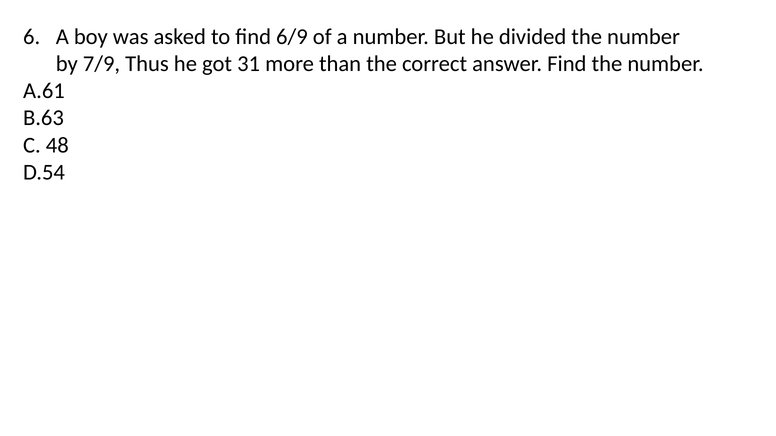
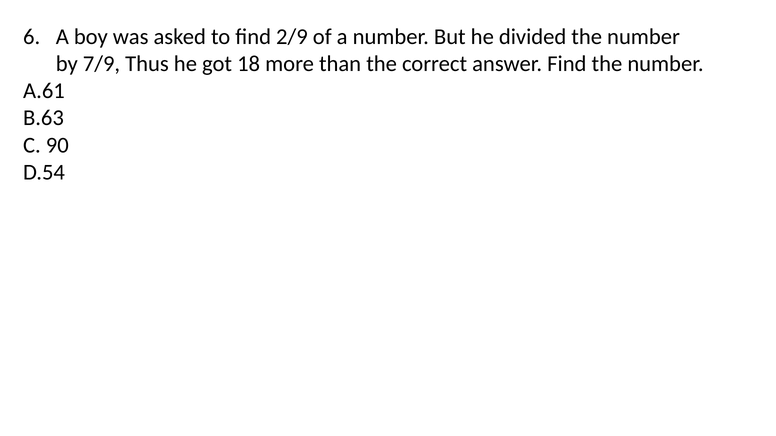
6/9: 6/9 -> 2/9 (292, 37)
31: 31 -> 18 (249, 64)
48: 48 -> 90 (57, 145)
